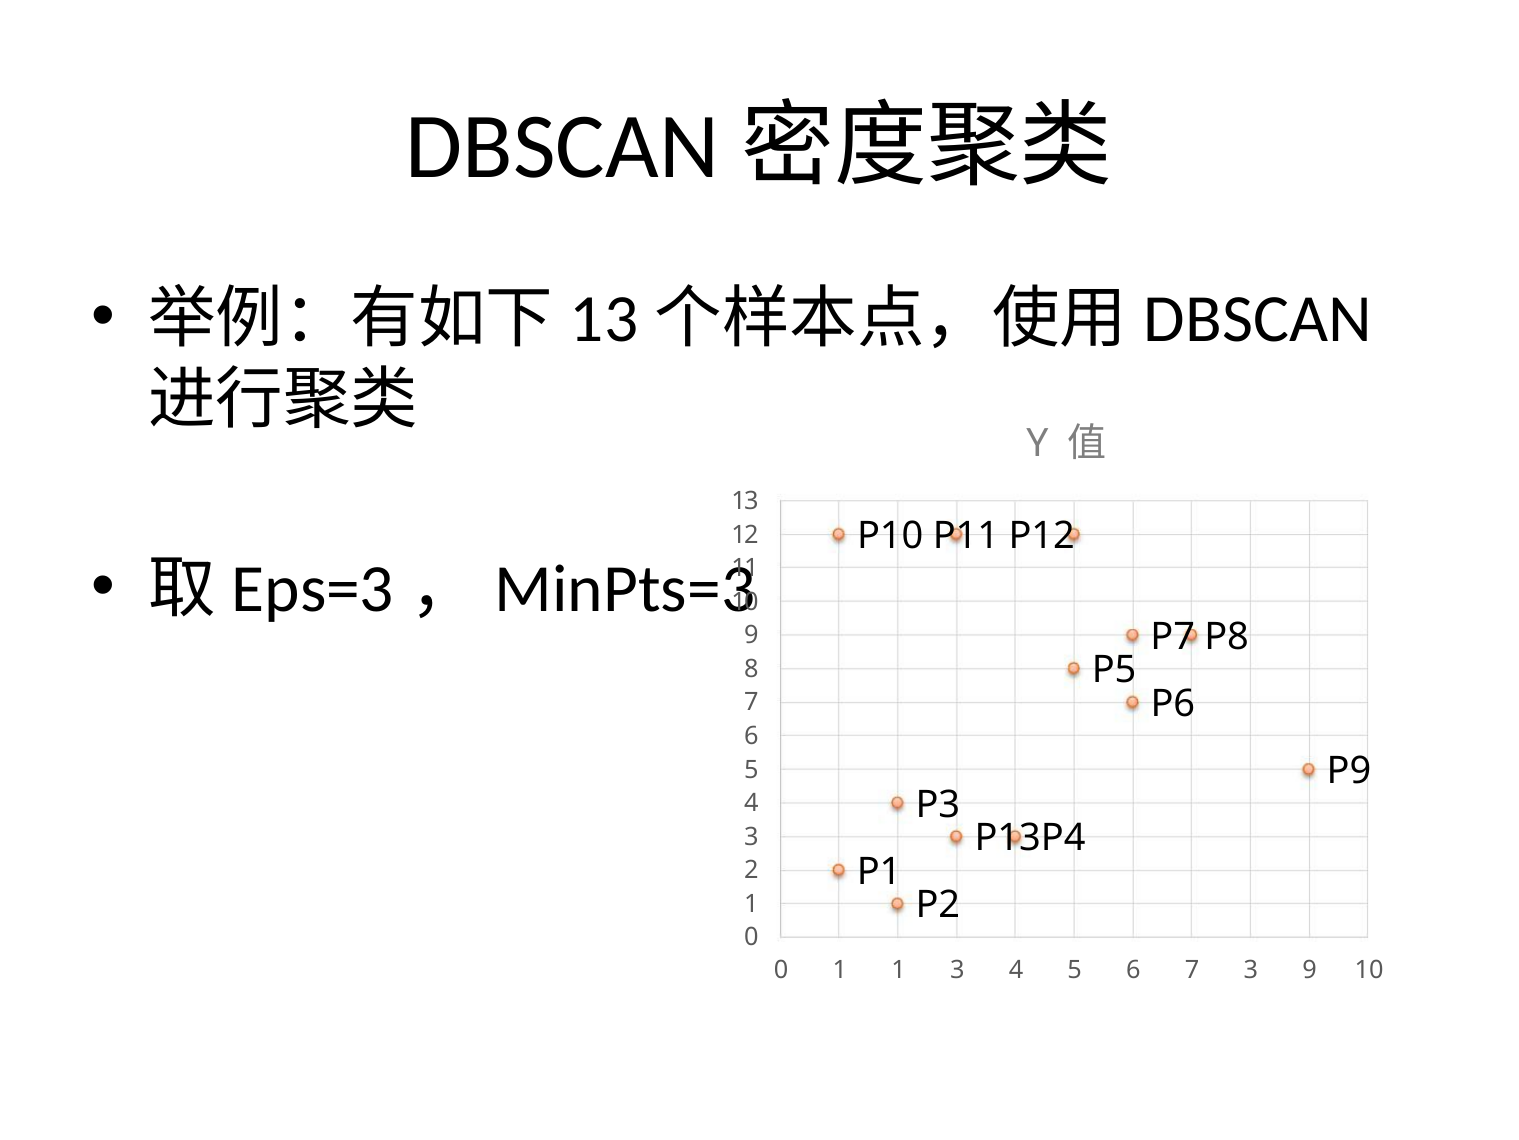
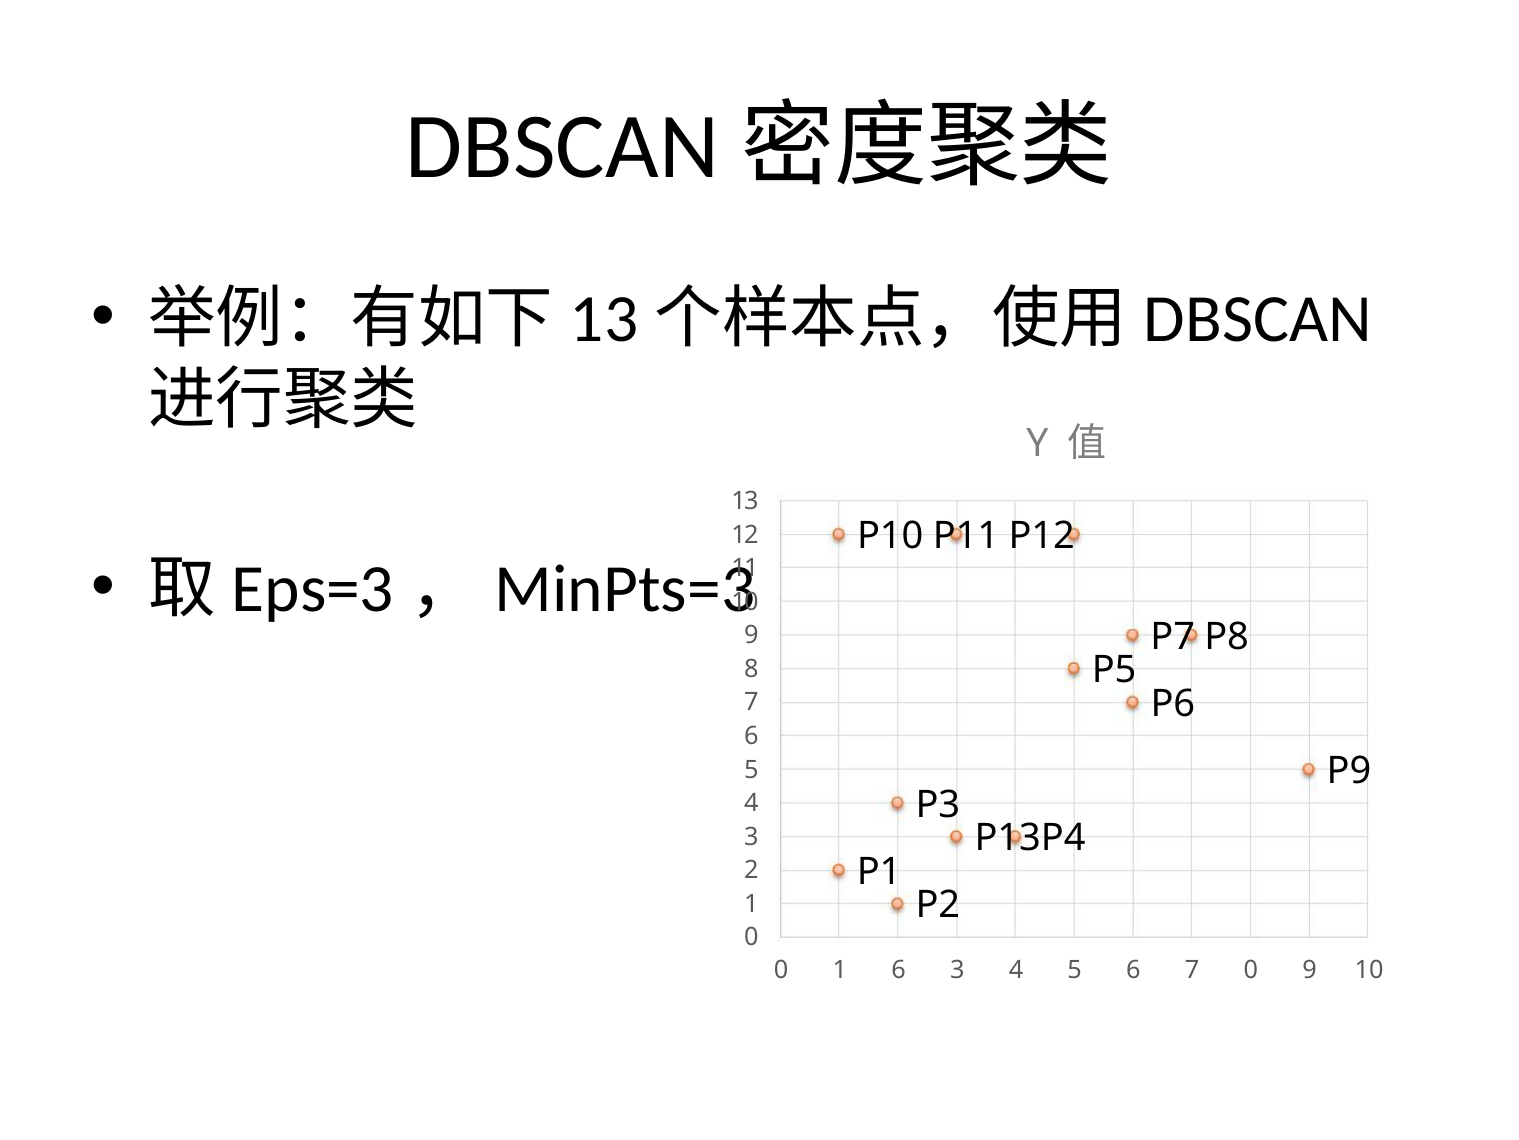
1: 1 -> 6 (899, 970)
7 3: 3 -> 0 (1251, 970)
